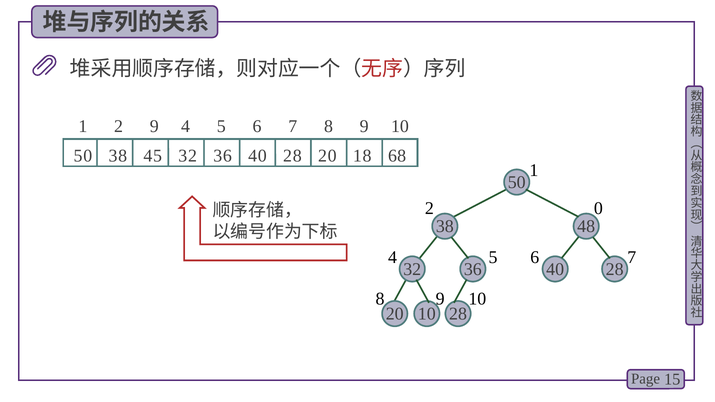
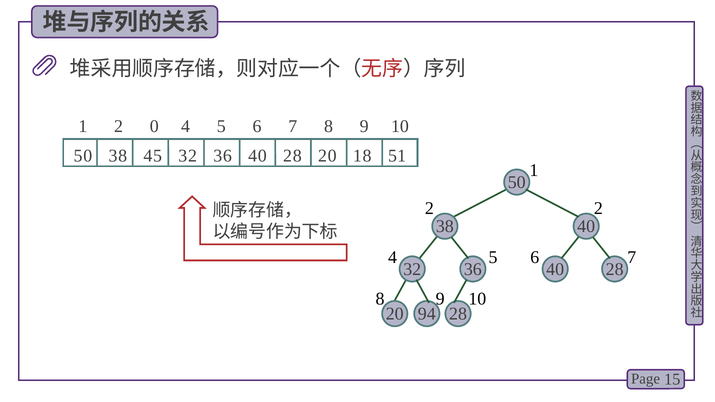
2 9: 9 -> 0 (154, 127)
68: 68 -> 51 (397, 156)
2 0: 0 -> 2 (598, 208)
38 48: 48 -> 40 (586, 226)
20 10: 10 -> 94 (427, 314)
